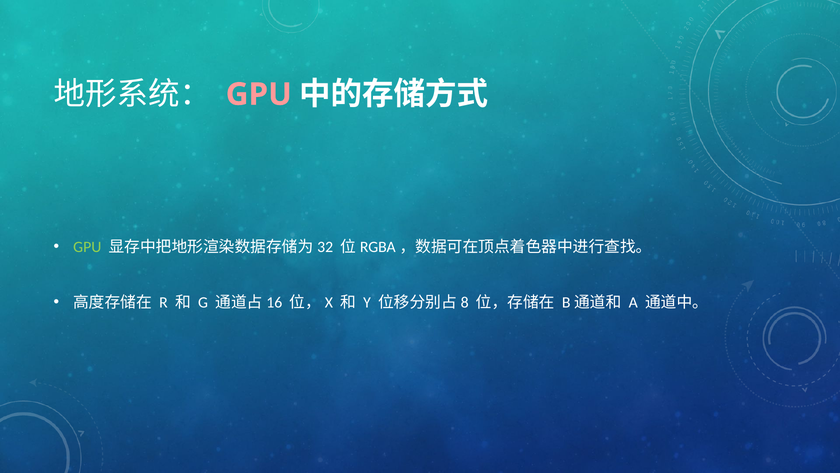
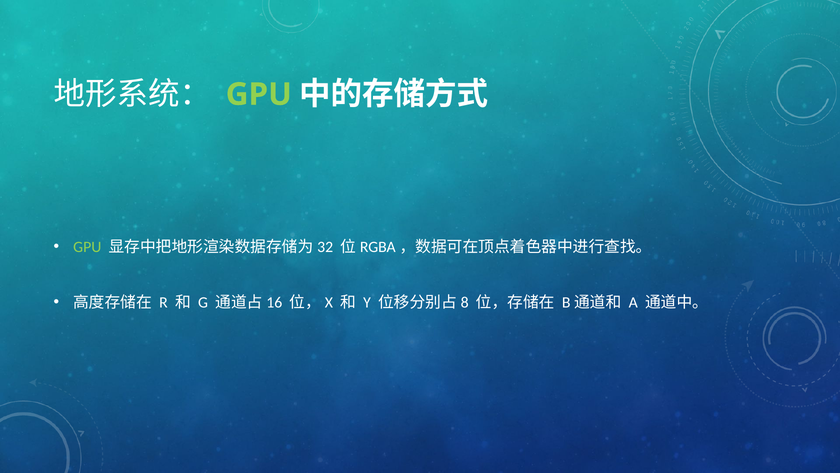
GPU colour: pink -> light green (259, 94)
